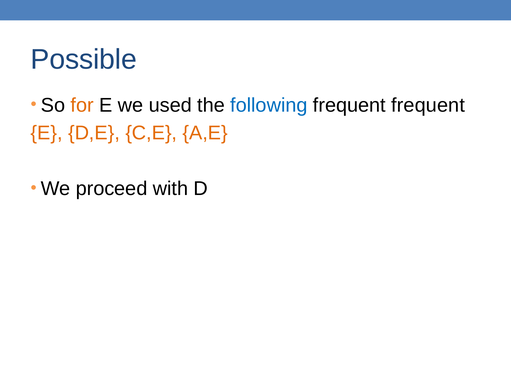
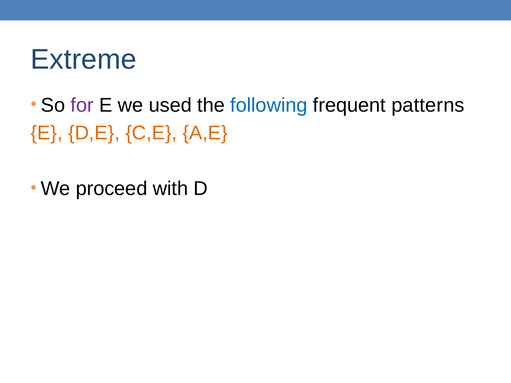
Possible: Possible -> Extreme (84, 59)
for colour: orange -> purple (82, 105)
frequent frequent: frequent -> patterns (428, 105)
